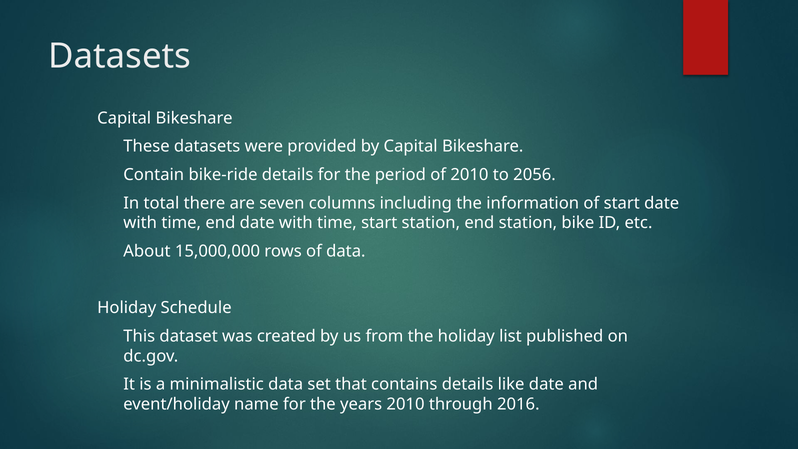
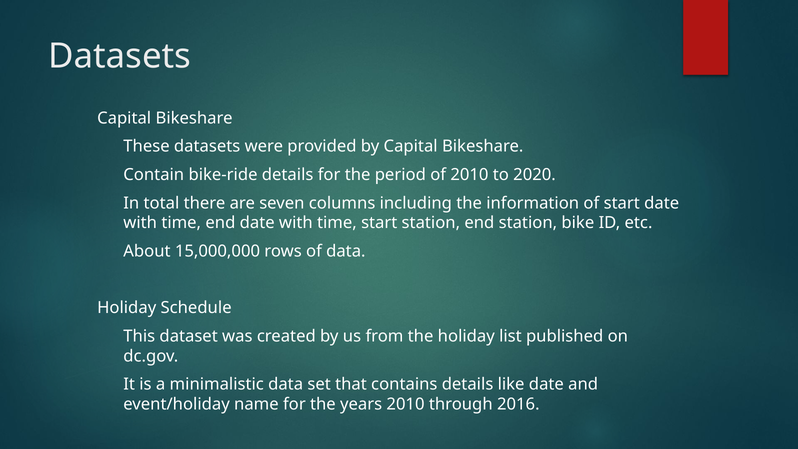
2056: 2056 -> 2020 (535, 175)
